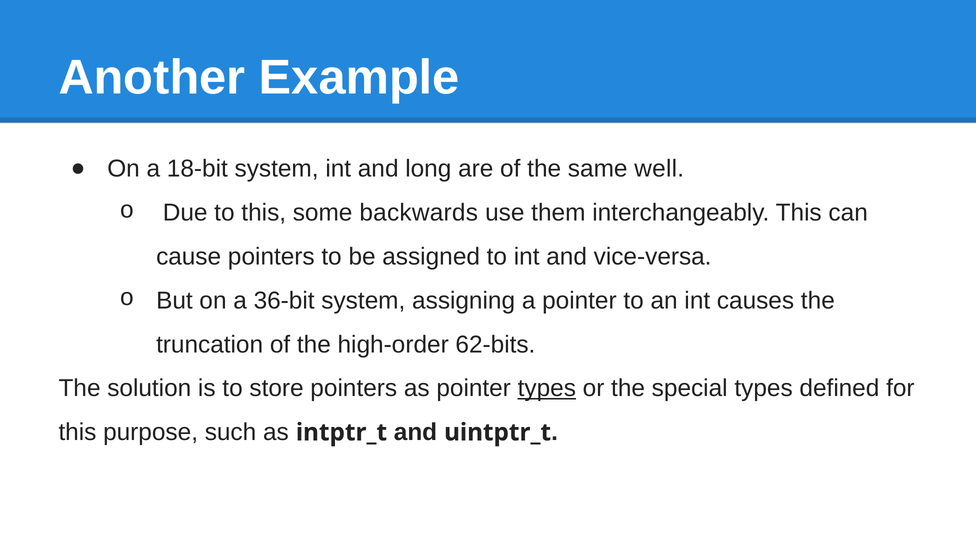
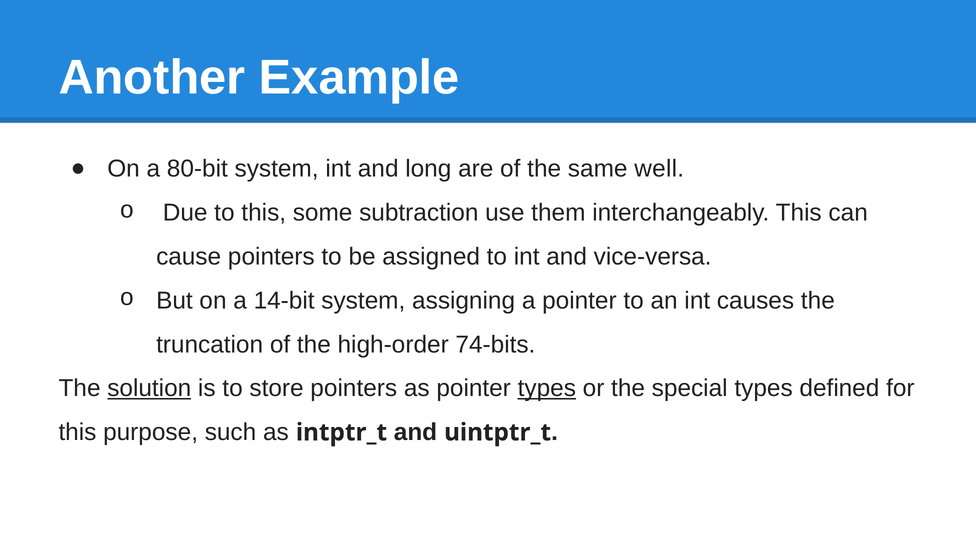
18-bit: 18-bit -> 80-bit (197, 169)
backwards: backwards -> subtraction (419, 213)
36-bit: 36-bit -> 14-bit (284, 301)
62-bits: 62-bits -> 74-bits (495, 345)
solution underline: none -> present (149, 388)
